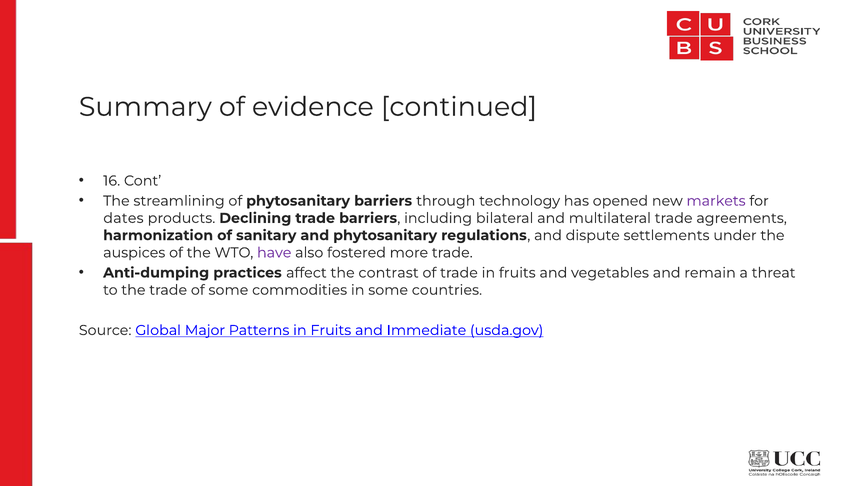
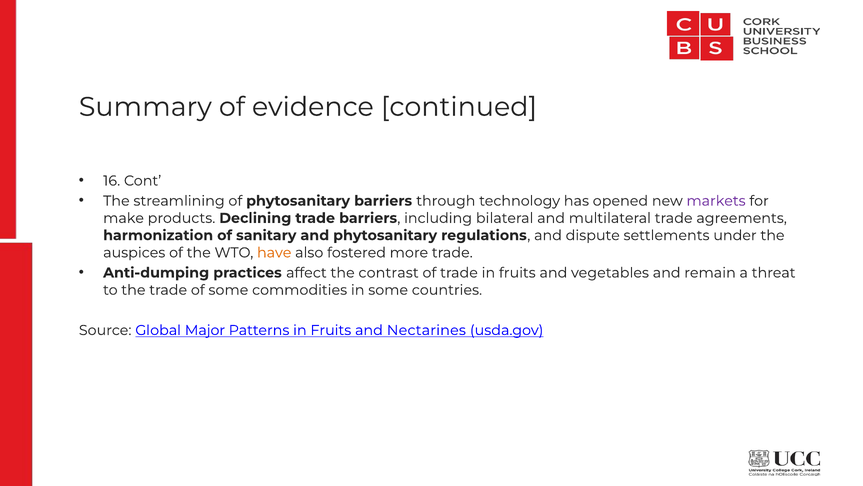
dates: dates -> make (124, 218)
have colour: purple -> orange (274, 252)
Immediate: Immediate -> Nectarines (426, 330)
